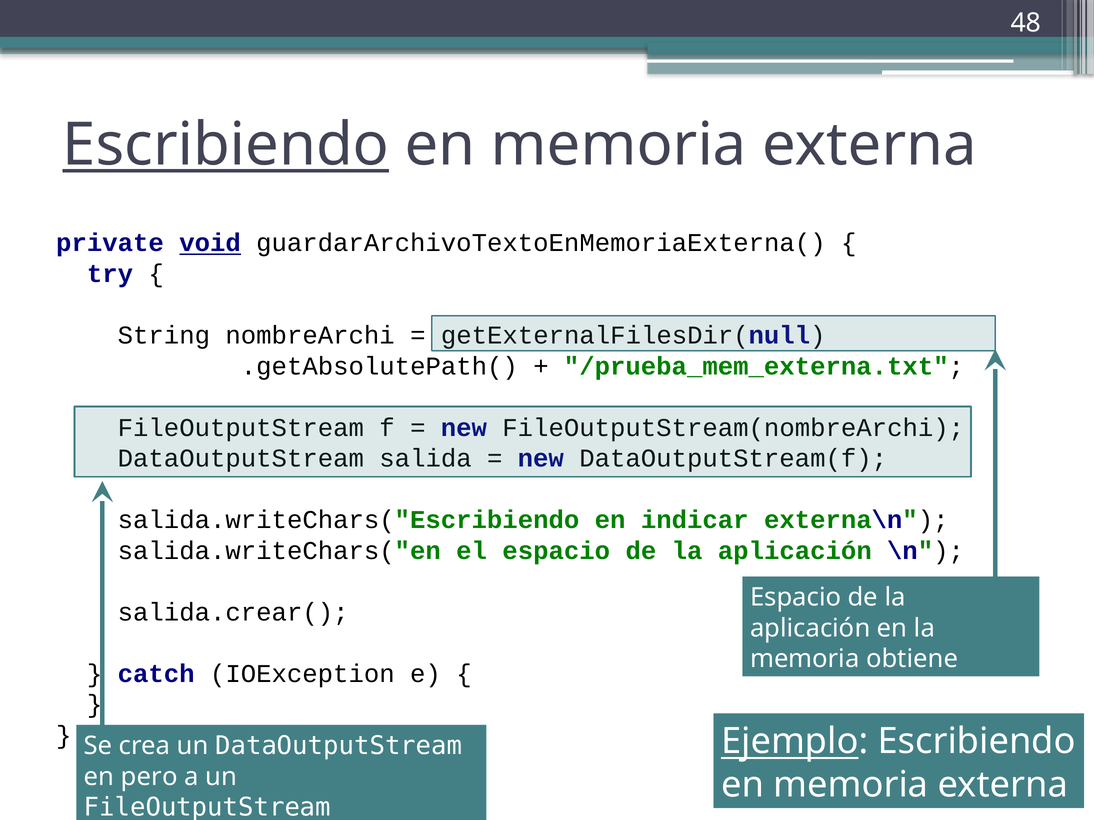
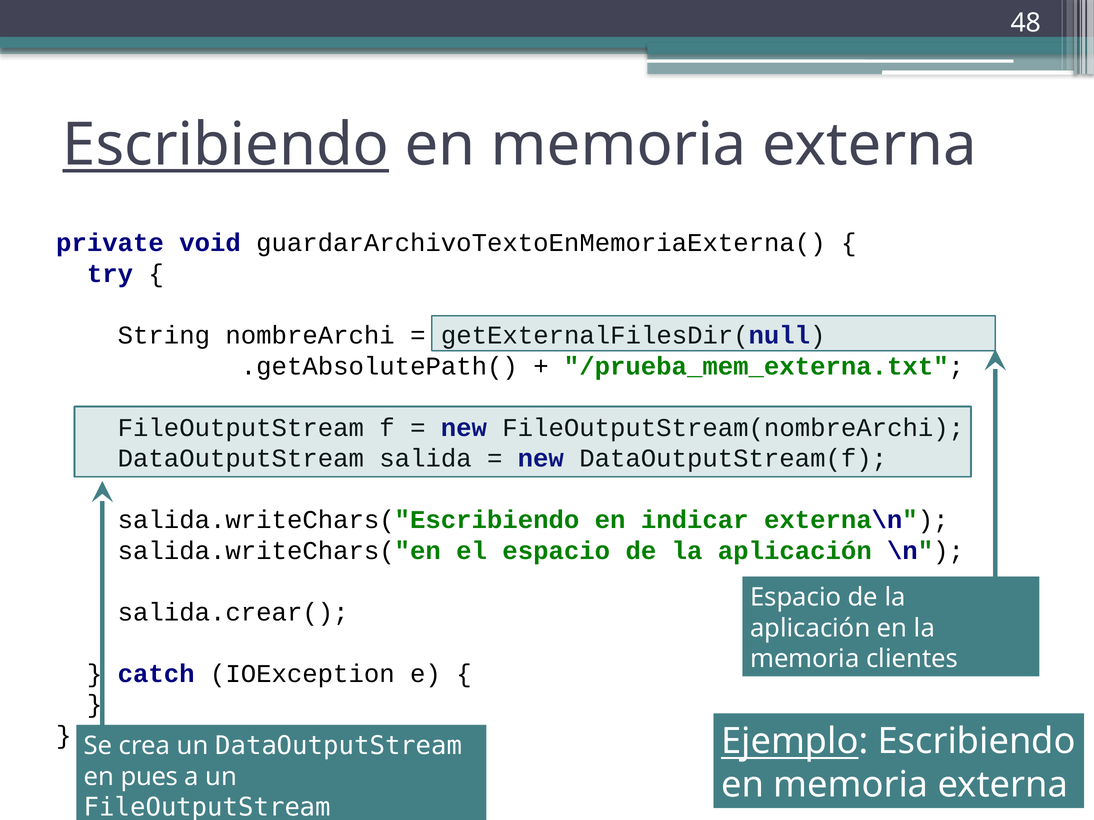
void underline: present -> none (210, 243)
obtiene: obtiene -> clientes (912, 659)
pero: pero -> pues (149, 777)
